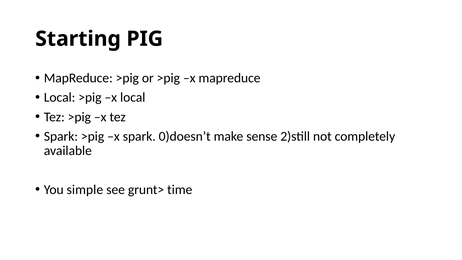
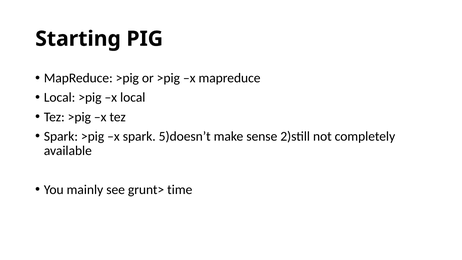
0)doesn’t: 0)doesn’t -> 5)doesn’t (185, 136)
simple: simple -> mainly (85, 190)
